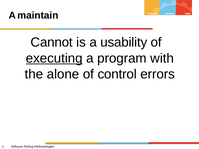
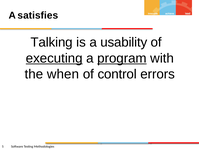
maintain: maintain -> satisfies (38, 15)
Cannot: Cannot -> Talking (52, 42)
program underline: none -> present (122, 58)
alone: alone -> when (63, 74)
